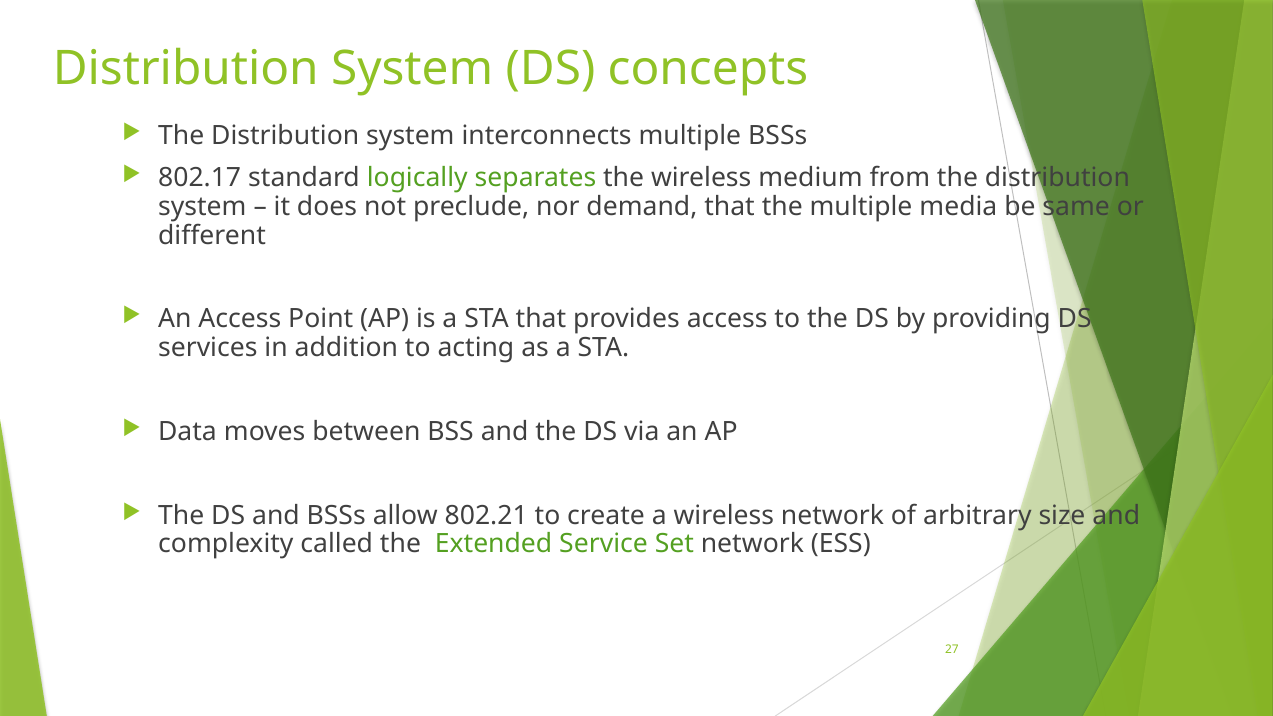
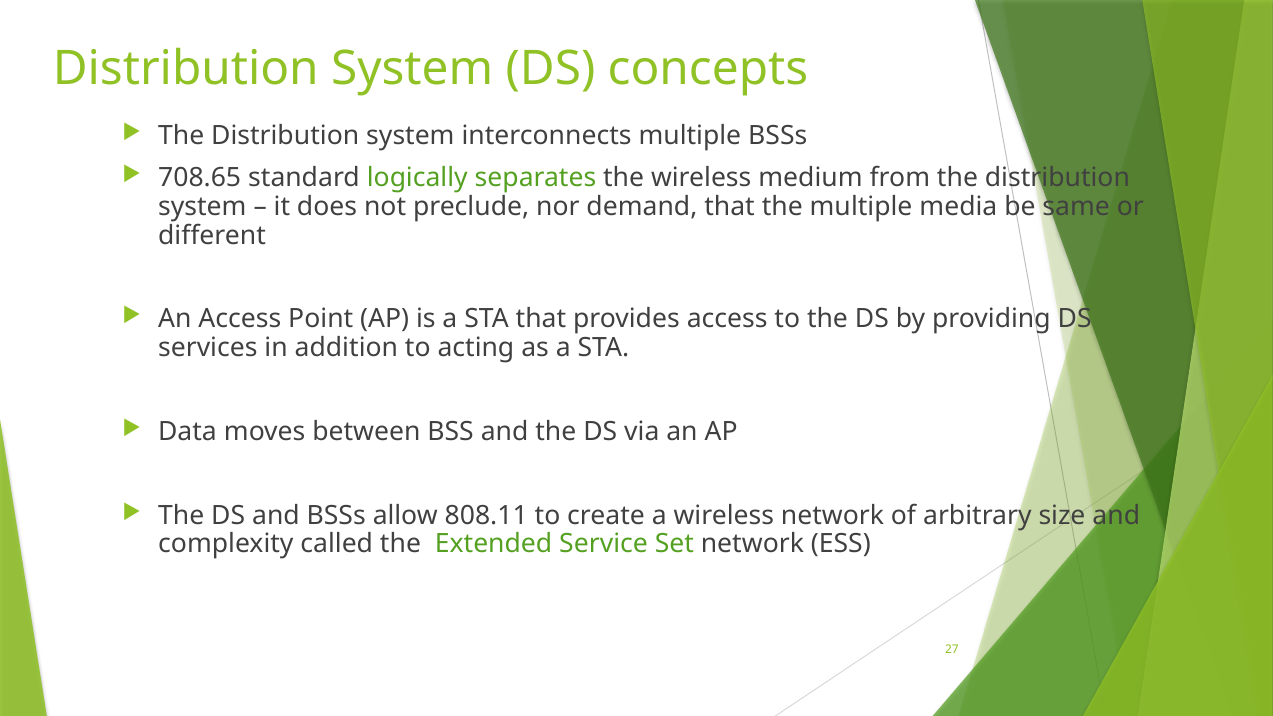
802.17: 802.17 -> 708.65 (200, 178)
802.21: 802.21 -> 808.11 (486, 516)
